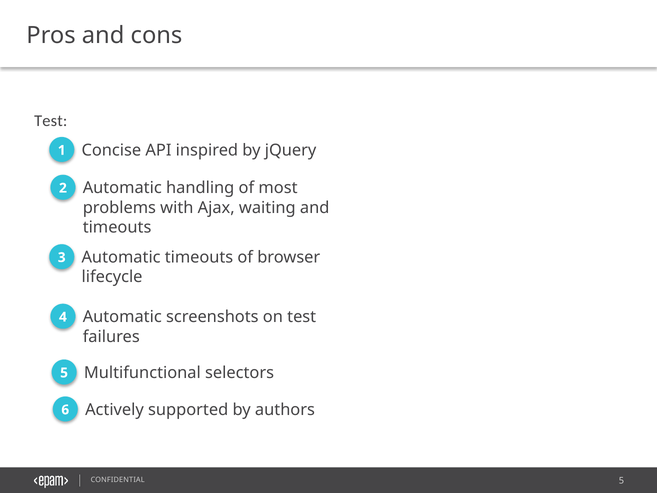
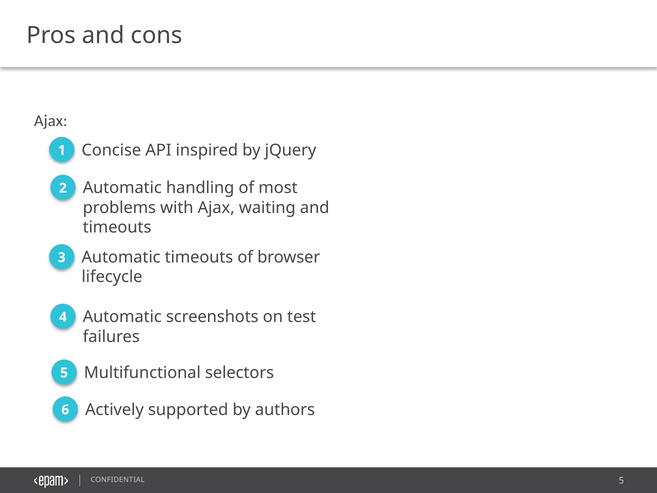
Test: Test -> Ajax (51, 121)
